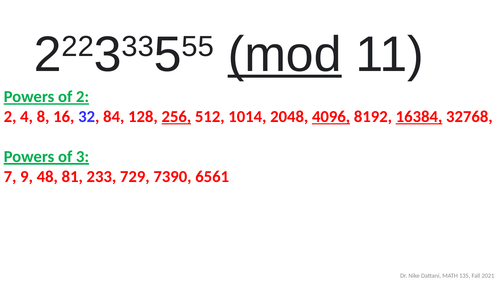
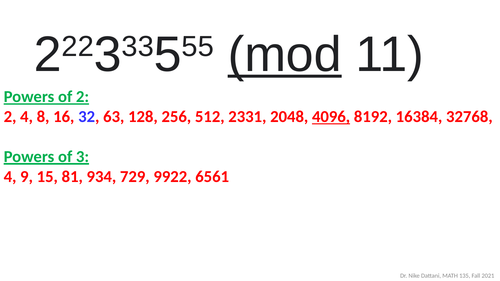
84: 84 -> 63 (114, 117)
256 underline: present -> none (176, 117)
1014: 1014 -> 2331 (247, 117)
16384 underline: present -> none (419, 117)
7: 7 -> 4 (10, 177)
48: 48 -> 15 (47, 177)
233: 233 -> 934 (101, 177)
7390: 7390 -> 9922 (172, 177)
